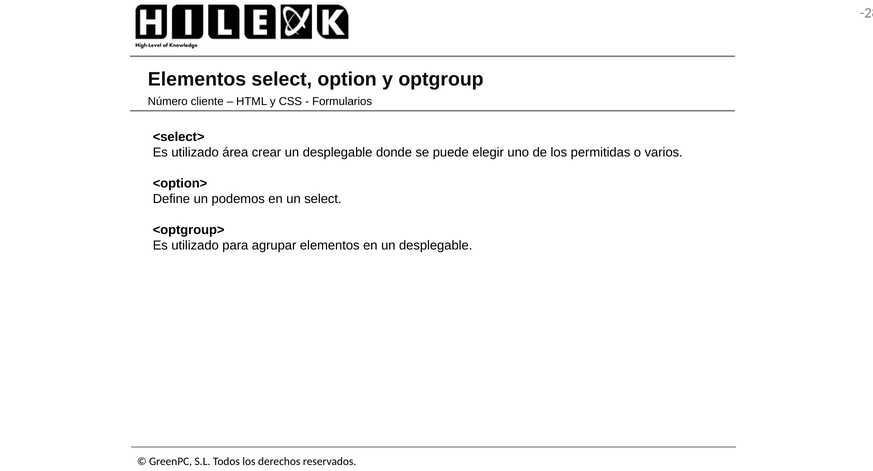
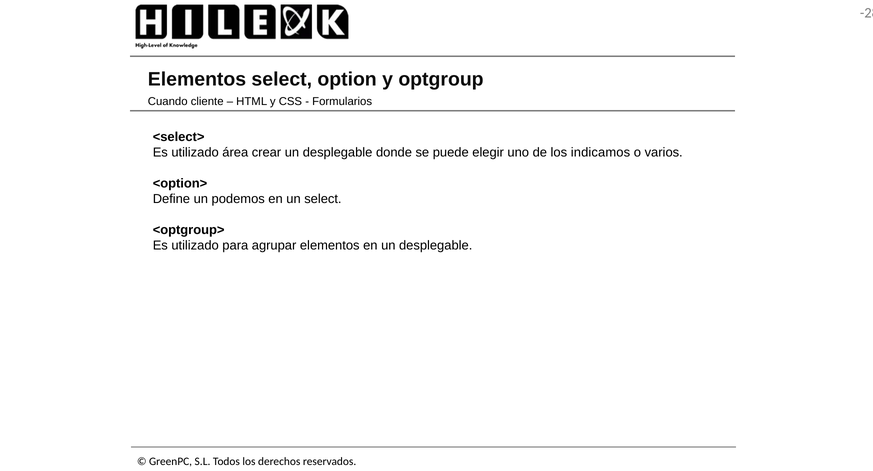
Número: Número -> Cuando (168, 102)
permitidas: permitidas -> indicamos (600, 152)
